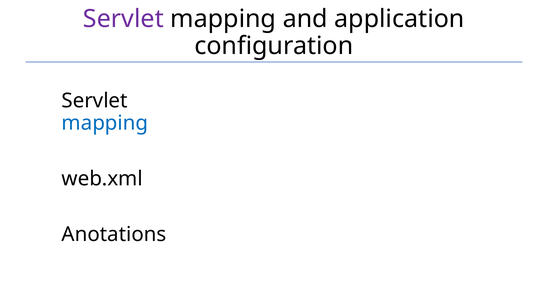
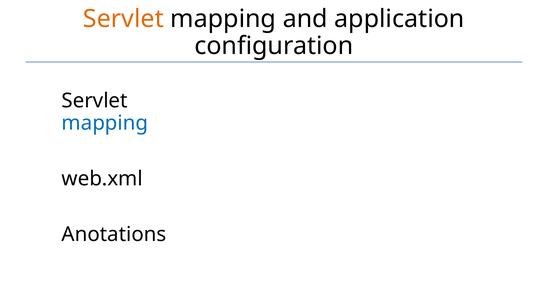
Servlet colour: purple -> orange (123, 19)
